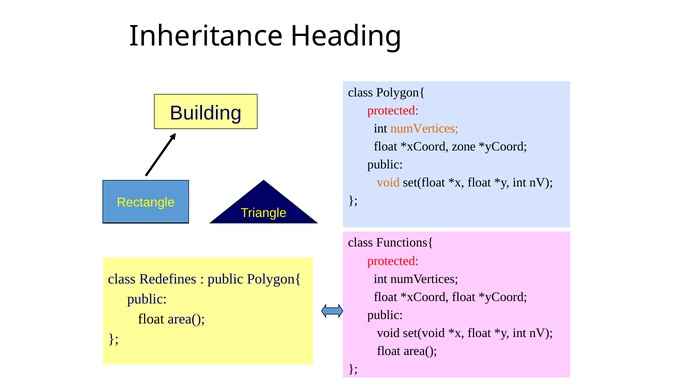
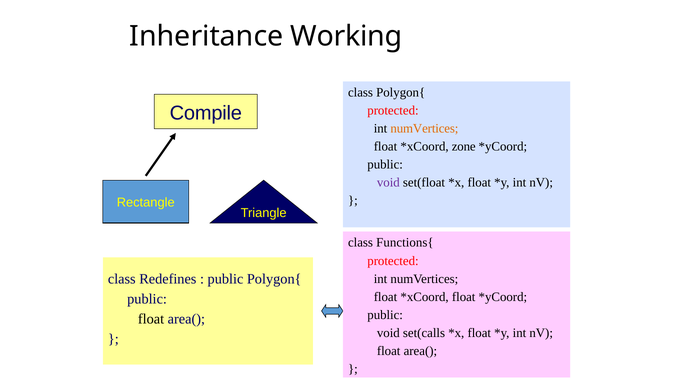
Heading: Heading -> Working (346, 36)
Building: Building -> Compile (206, 113)
void colour: orange -> purple (388, 183)
set(void: set(void -> set(calls (424, 333)
